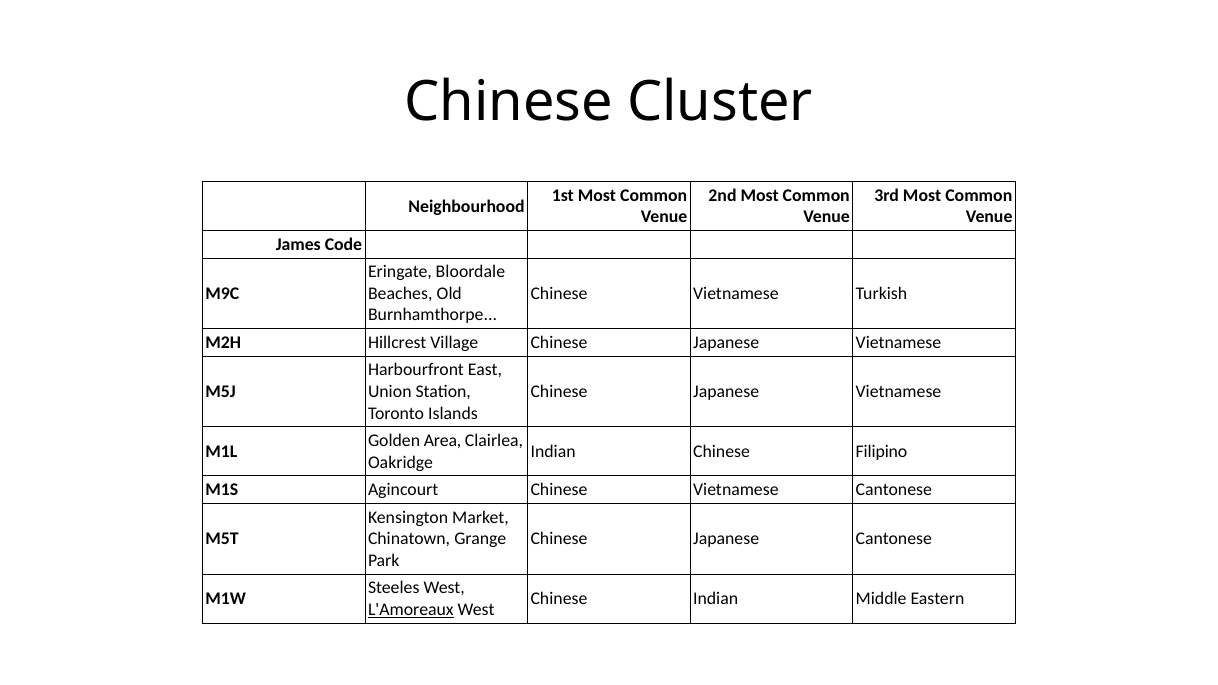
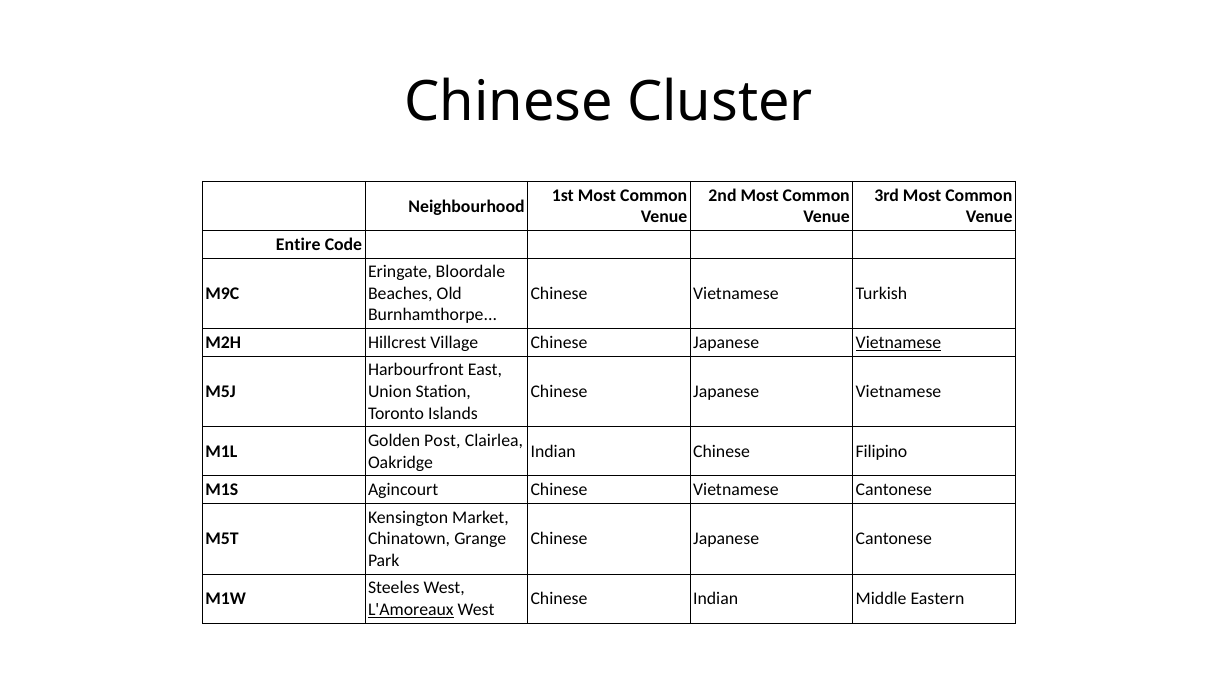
James: James -> Entire (298, 244)
Vietnamese underline: none -> present (898, 343)
Area: Area -> Post (442, 441)
